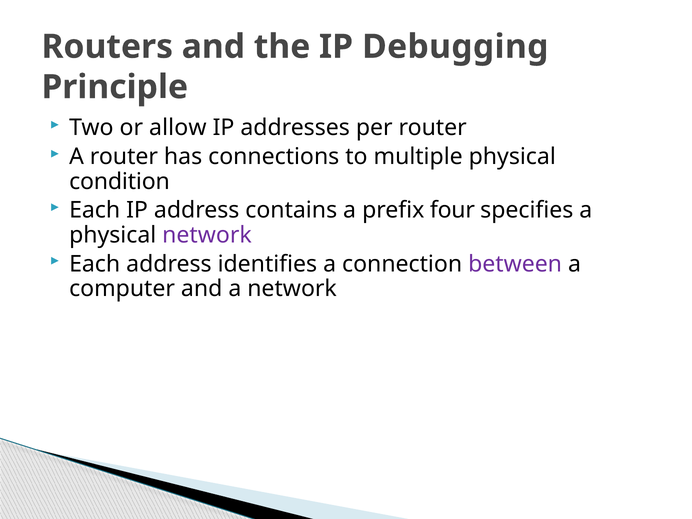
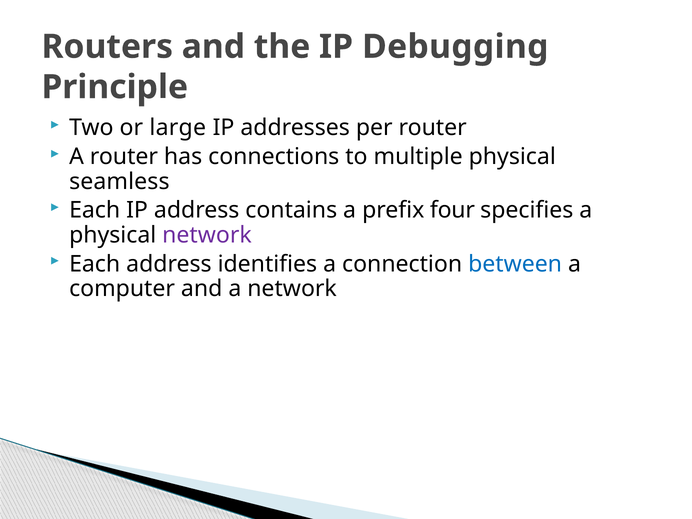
allow: allow -> large (178, 128)
condition: condition -> seamless (119, 182)
between colour: purple -> blue (515, 264)
